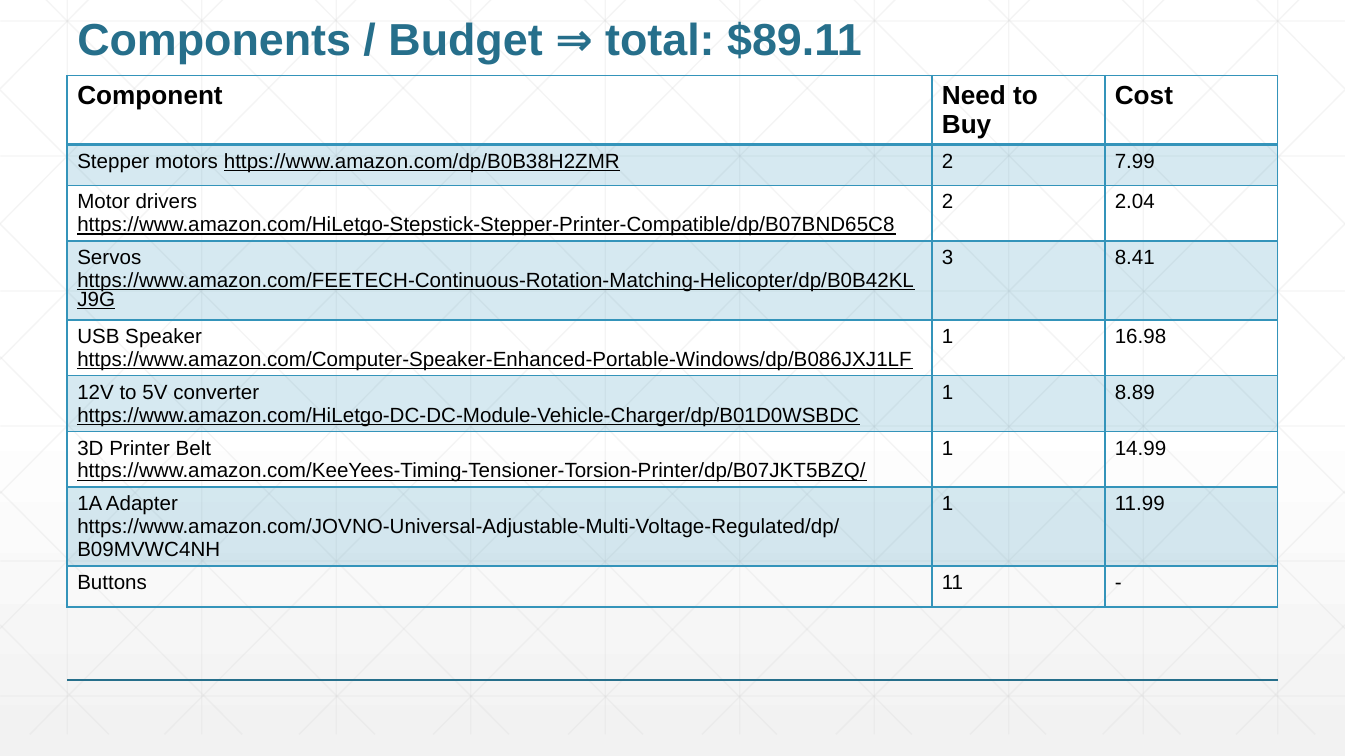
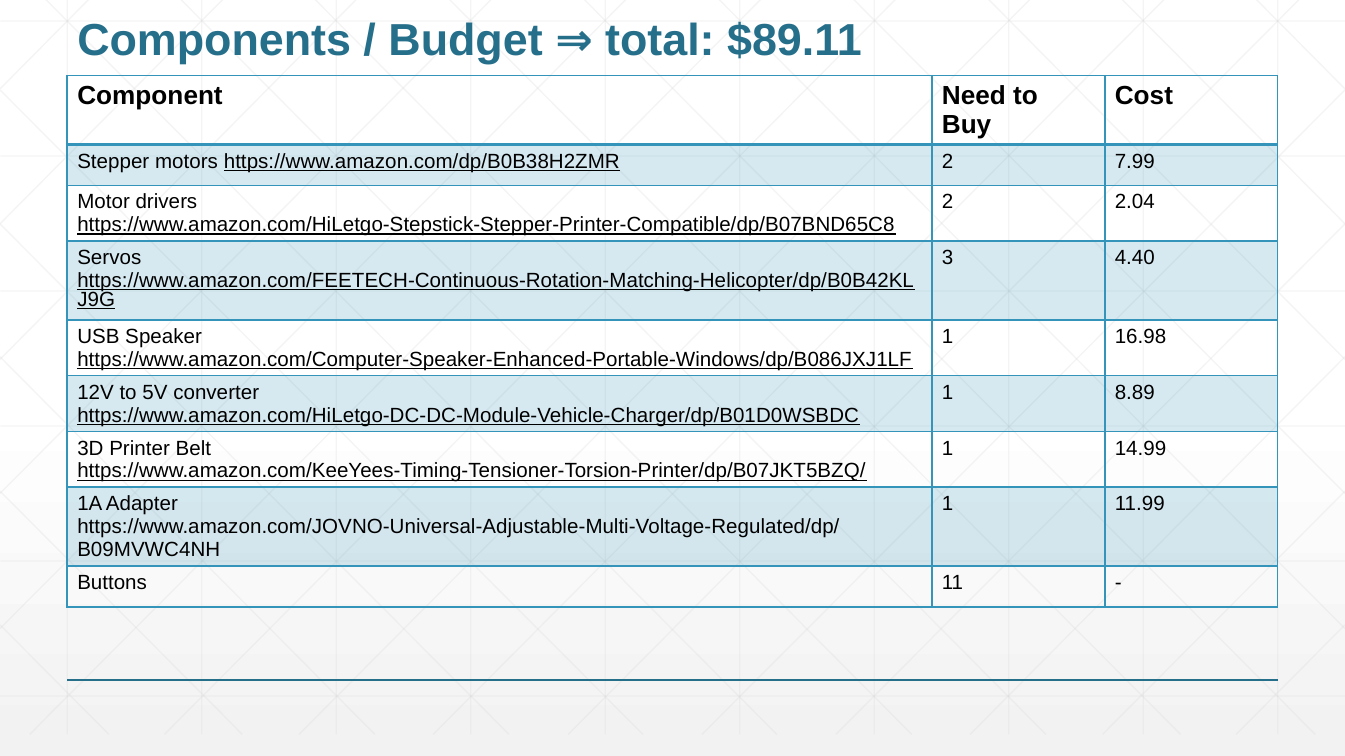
8.41: 8.41 -> 4.40 (1135, 258)
